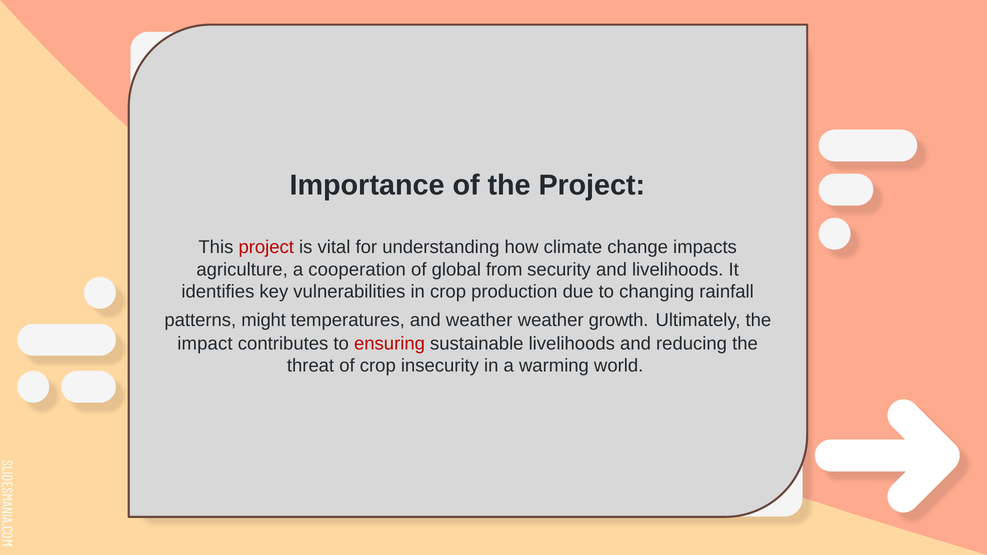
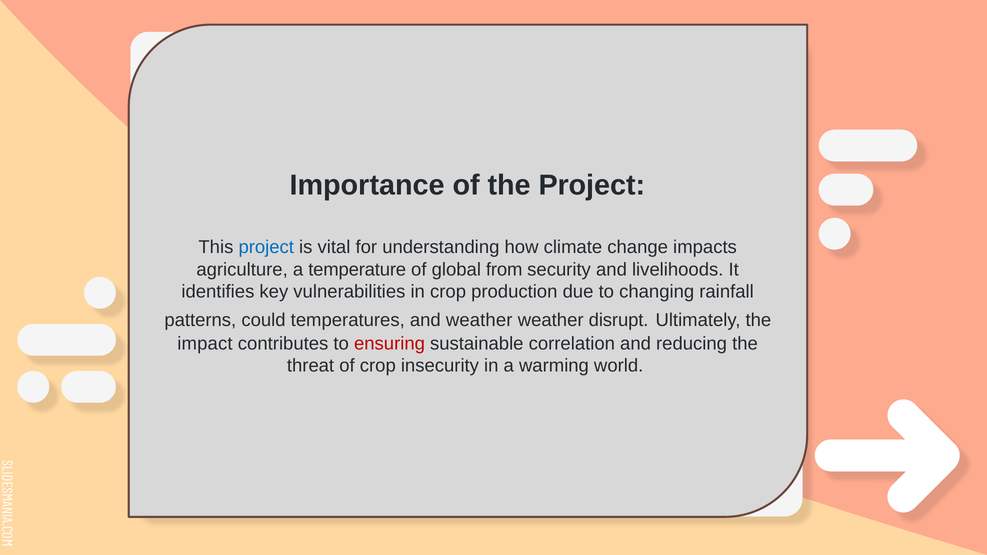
project colour: red -> blue (266, 247)
cooperation: cooperation -> temperature (357, 270)
might: might -> could (264, 320)
growth: growth -> disrupt (619, 320)
sustainable livelihoods: livelihoods -> correlation (572, 344)
